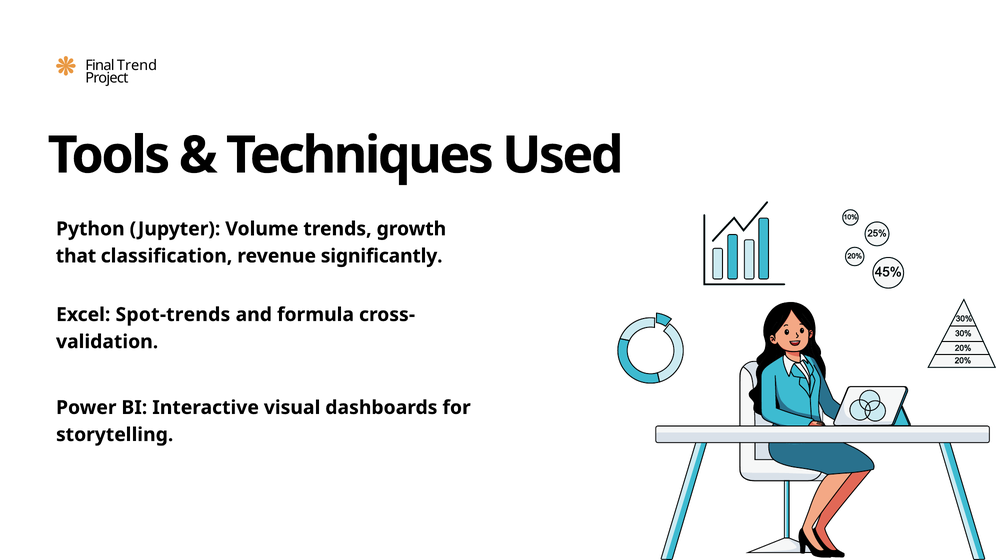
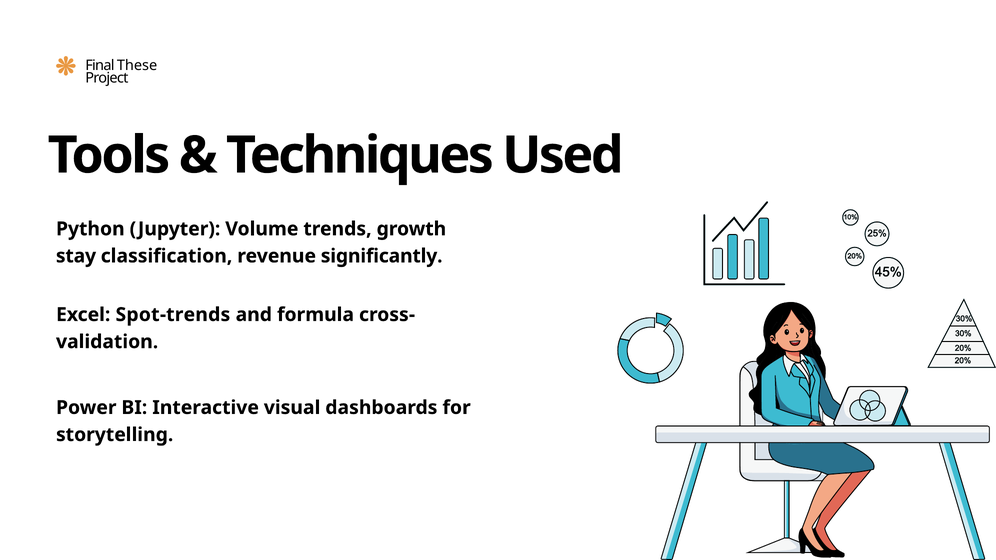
Trend: Trend -> These (137, 65)
that: that -> stay (76, 256)
